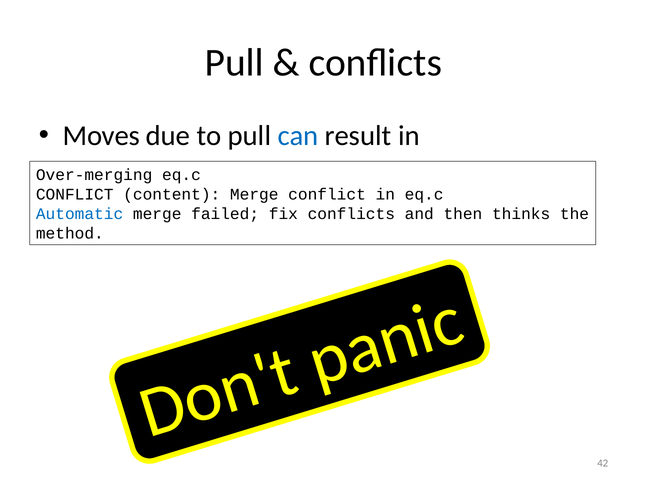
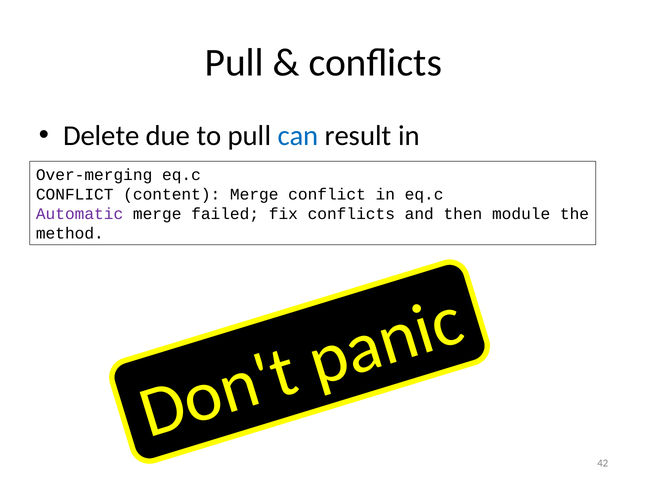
Moves: Moves -> Delete (101, 136)
Automatic colour: blue -> purple (80, 214)
thinks: thinks -> module (521, 214)
